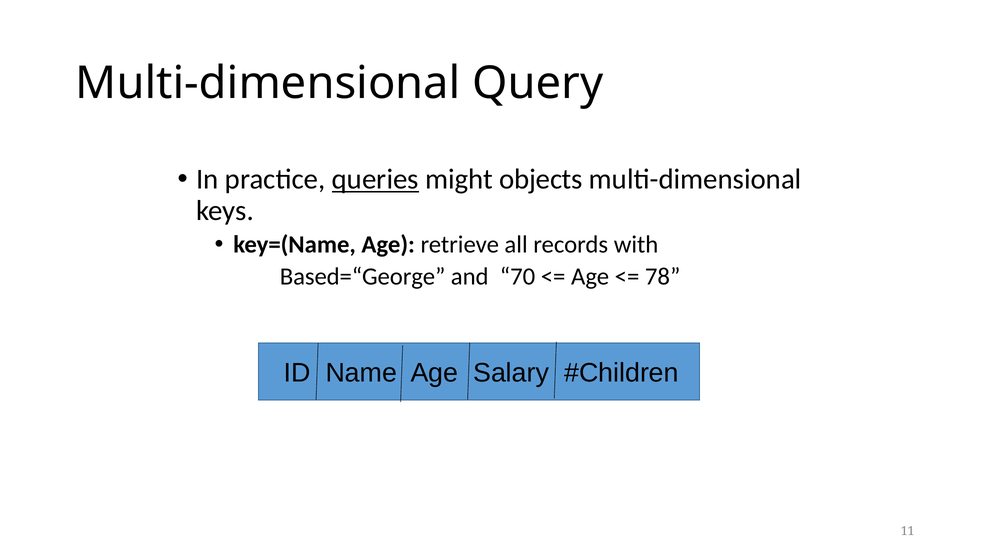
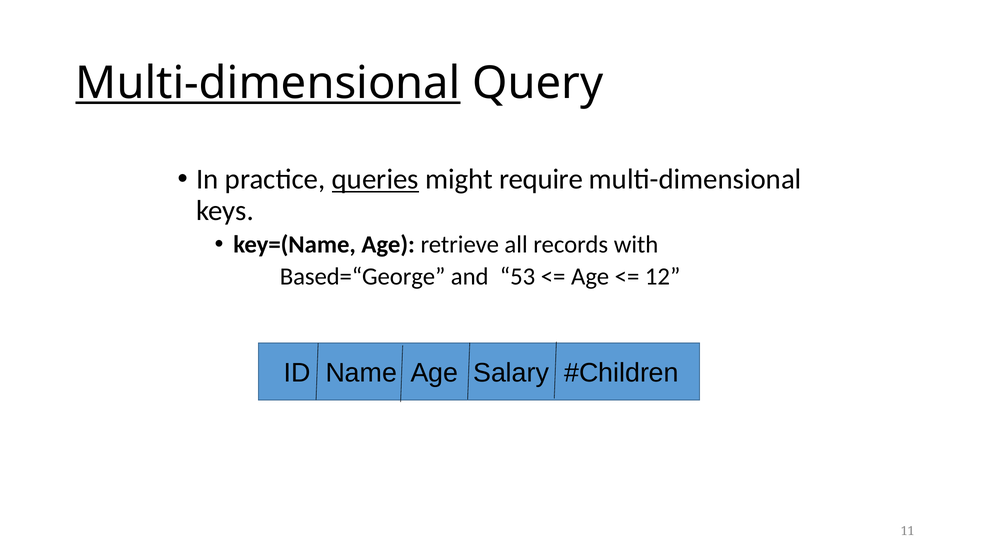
Multi-dimensional underline: none -> present (268, 83)
objects: objects -> require (541, 179)
70: 70 -> 53 (518, 276)
78: 78 -> 12 (663, 276)
